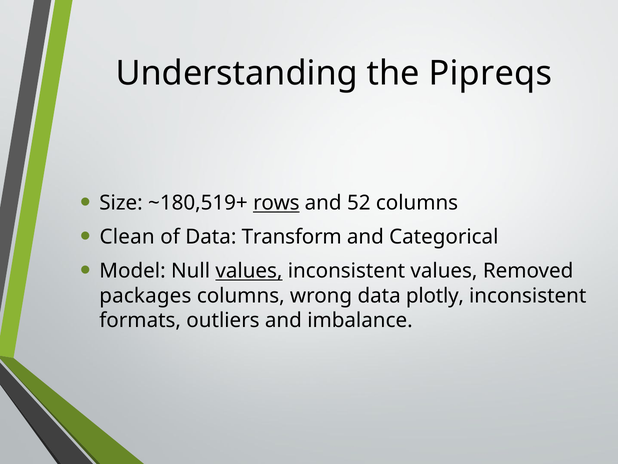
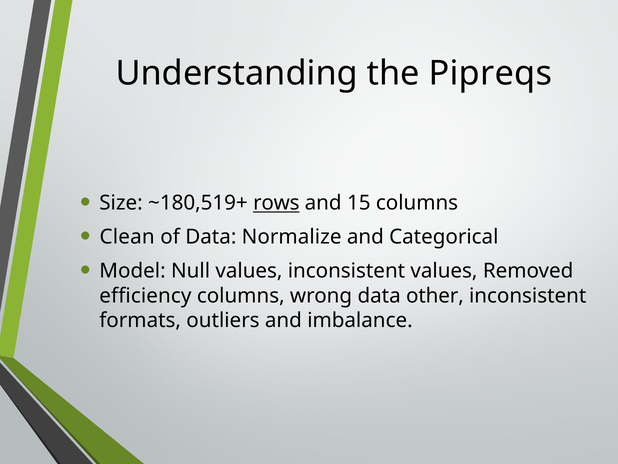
52: 52 -> 15 (359, 203)
Transform: Transform -> Normalize (292, 237)
values underline: present -> none (249, 271)
packages: packages -> efficiency (145, 296)
plotly: plotly -> other (435, 296)
